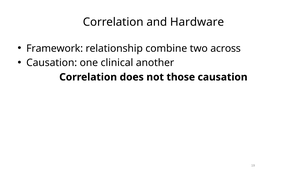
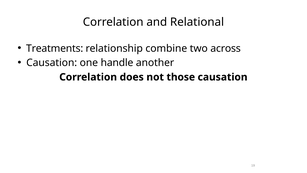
Hardware: Hardware -> Relational (197, 22)
Framework: Framework -> Treatments (55, 48)
clinical: clinical -> handle (117, 63)
